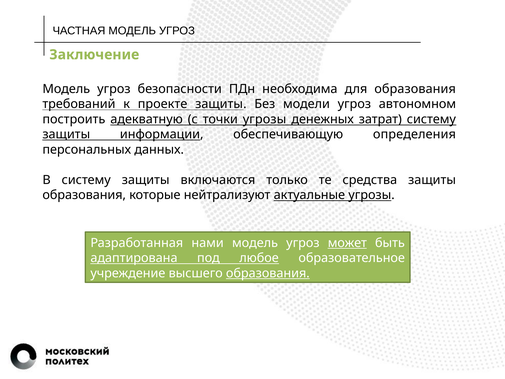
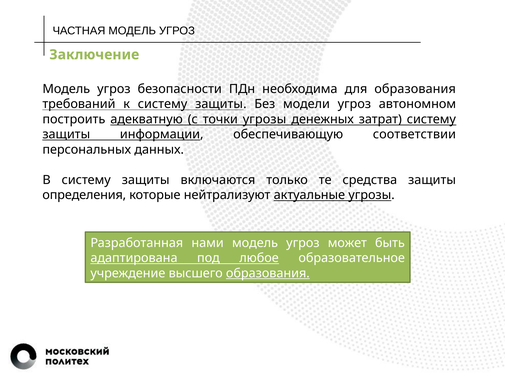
к проекте: проекте -> систему (163, 104)
определения: определения -> соответствии (414, 134)
образования: образования -> определения (84, 195)
может underline: present -> none (347, 243)
